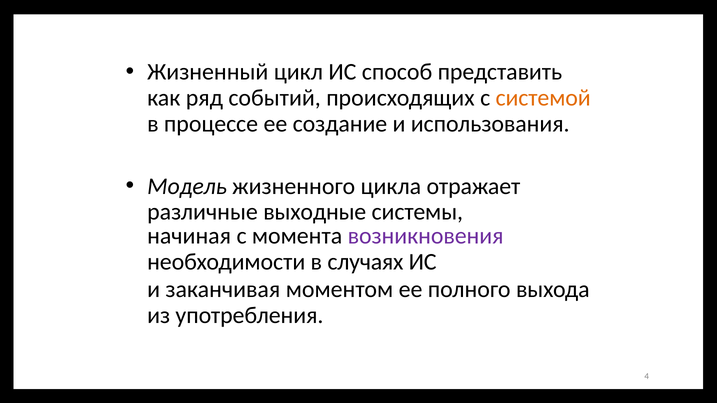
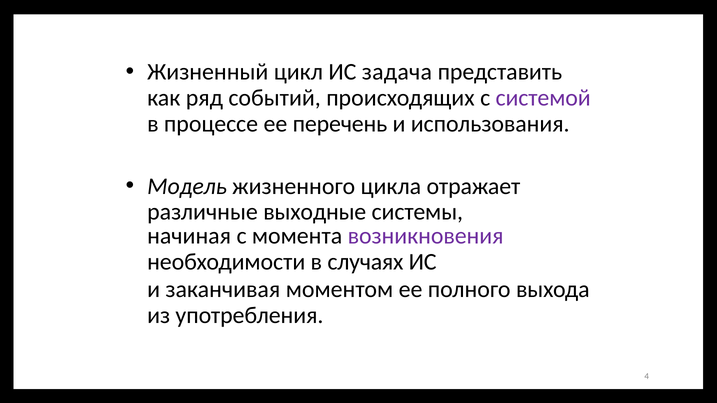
способ: способ -> задача (397, 72)
системой colour: orange -> purple (543, 98)
создание: создание -> перечень (340, 124)
